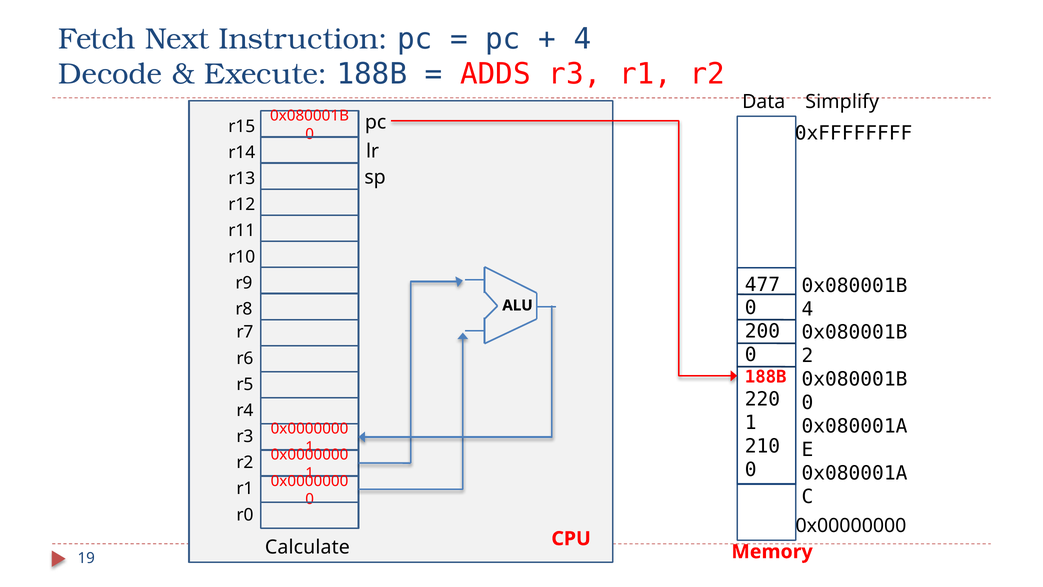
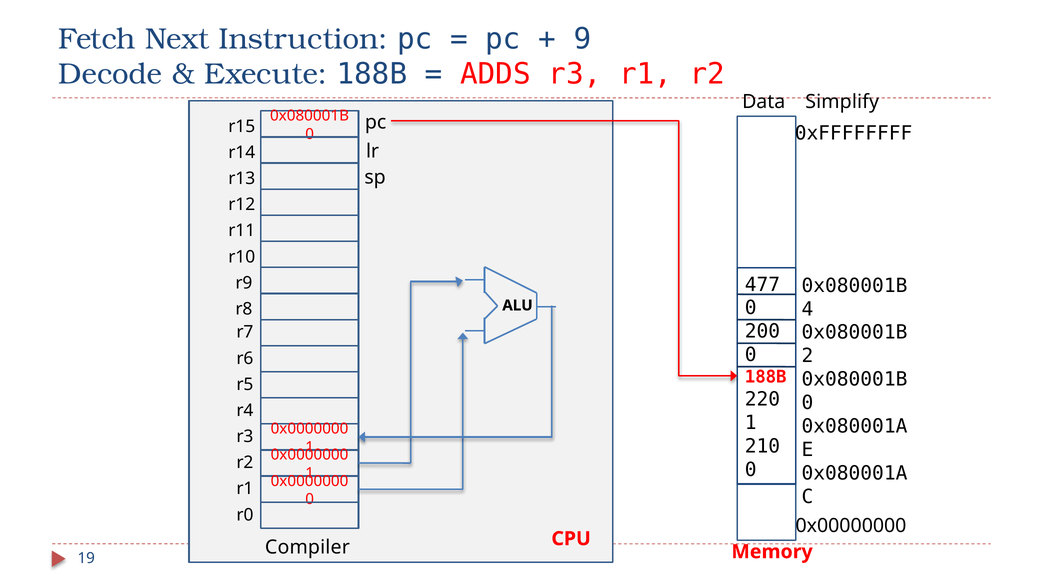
4: 4 -> 9 (582, 39)
Calculate: Calculate -> Compiler (307, 547)
